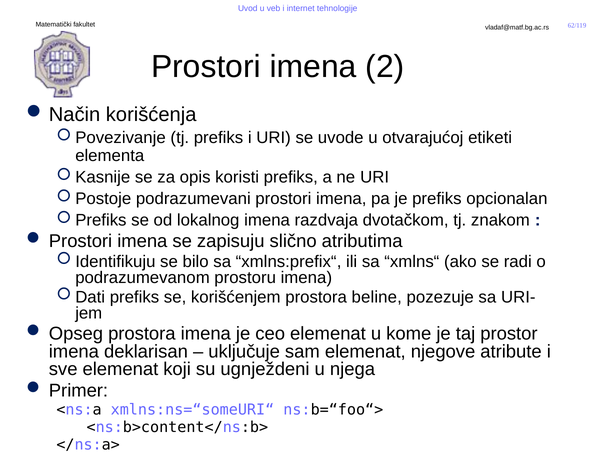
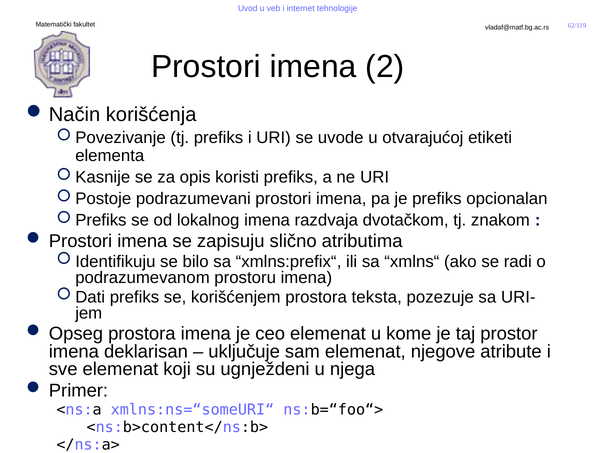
beline: beline -> teksta (377, 297)
